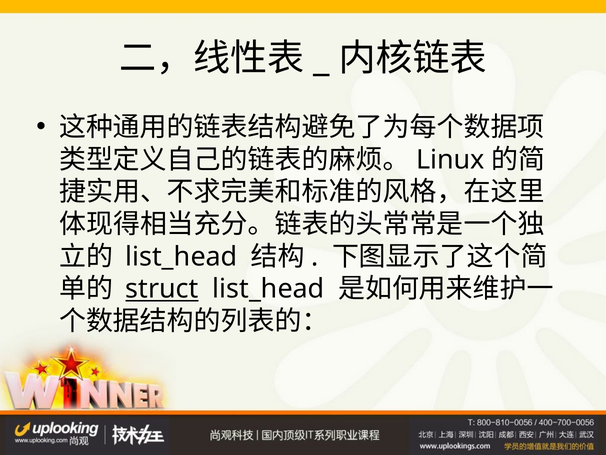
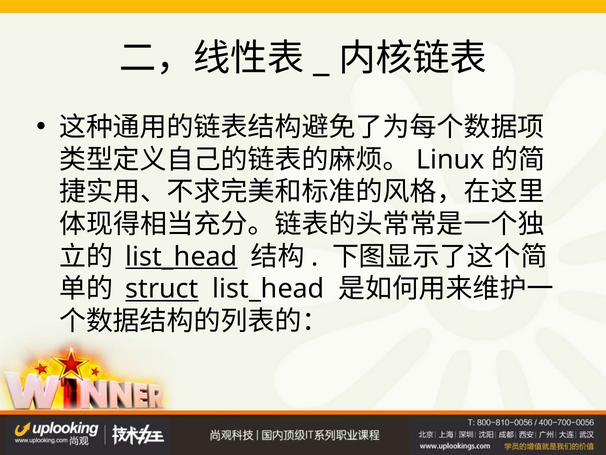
list_head underline: none -> present (181, 256)
